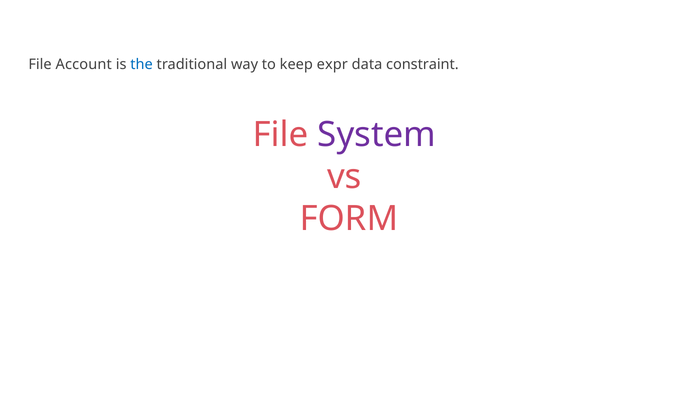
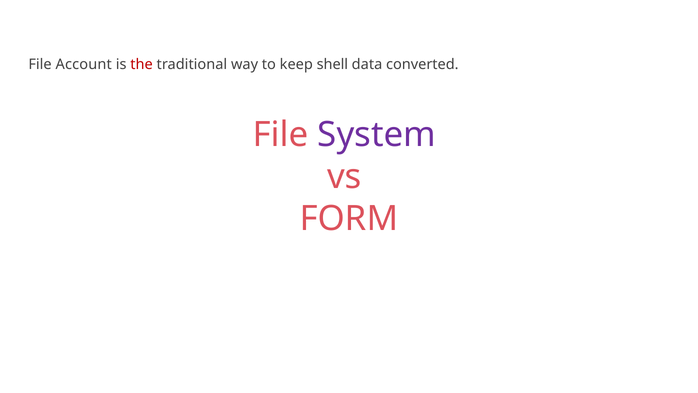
the colour: blue -> red (142, 64)
expr: expr -> shell (332, 64)
constraint: constraint -> converted (422, 64)
